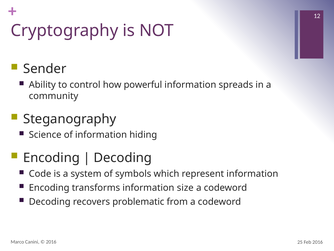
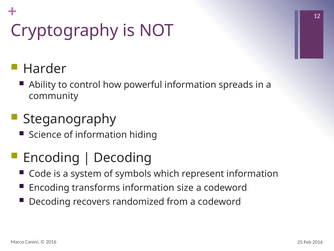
Sender: Sender -> Harder (45, 69)
problematic: problematic -> randomized (138, 201)
